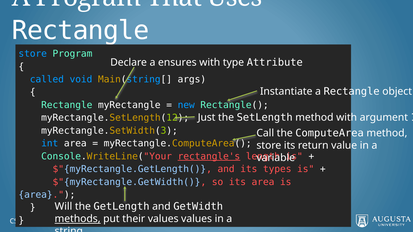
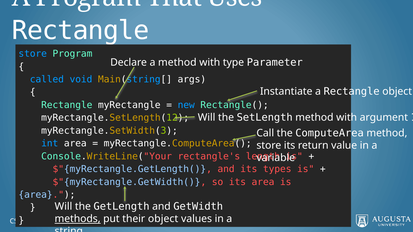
a ensures: ensures -> method (177, 63)
Attribute: Attribute -> Parameter (275, 63)
Just: Just -> Will (207, 118)
rectangle's underline: present -> none (209, 157)
their values: values -> object (163, 219)
